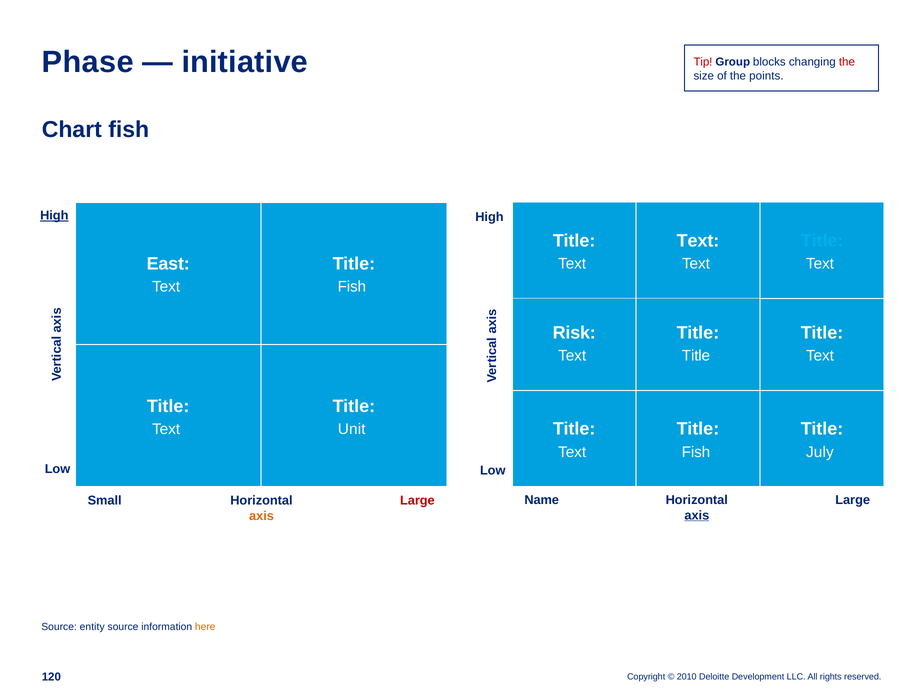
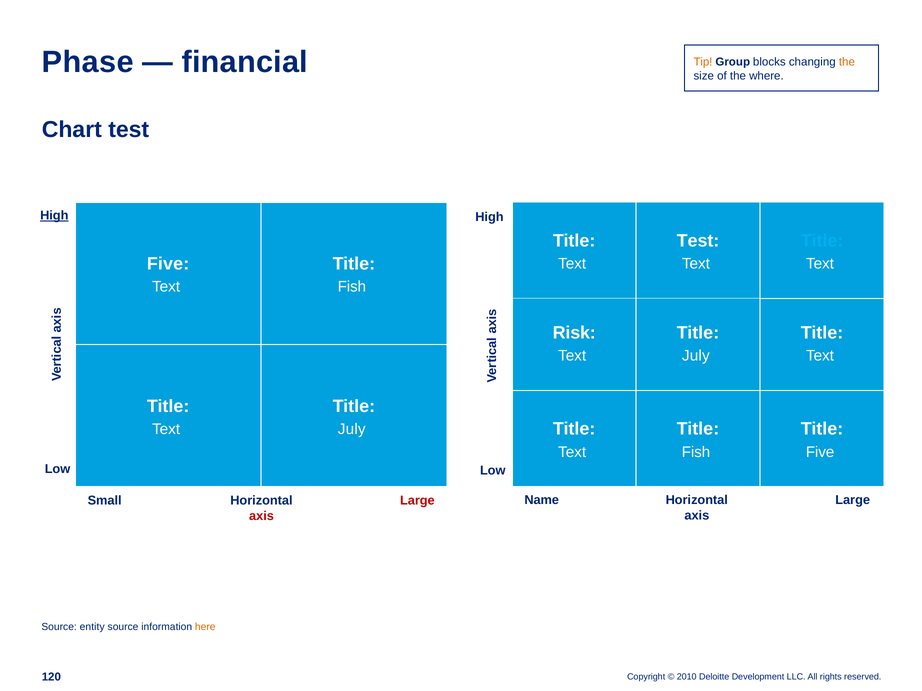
initiative: initiative -> financial (245, 62)
Tip colour: red -> orange (703, 62)
the colour: red -> orange (847, 62)
points: points -> where (766, 76)
Chart fish: fish -> test (129, 130)
Text: Text -> Test (698, 241)
East: East -> Five (168, 264)
Title: Title -> July (696, 356)
Unit: Unit -> July (352, 429)
July: July -> Five (820, 452)
axis underline: present -> none (697, 516)
axis colour: orange -> red (262, 516)
